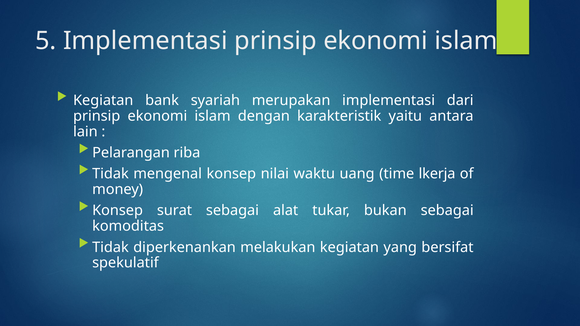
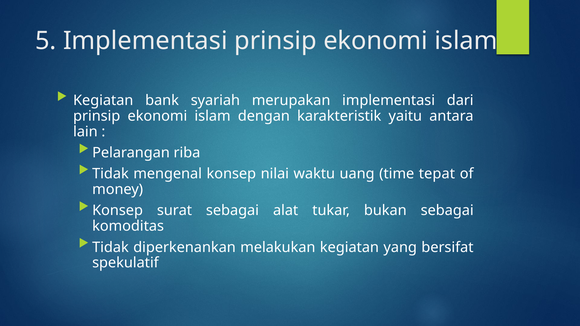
lkerja: lkerja -> tepat (437, 174)
